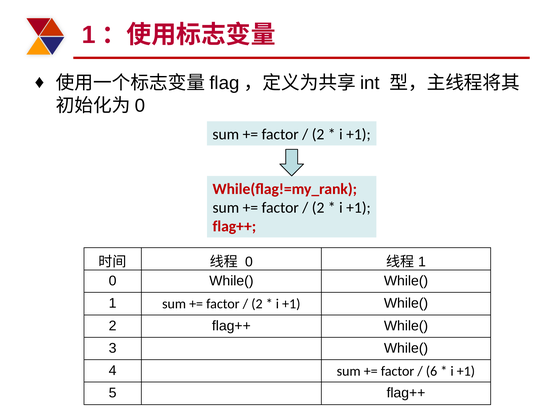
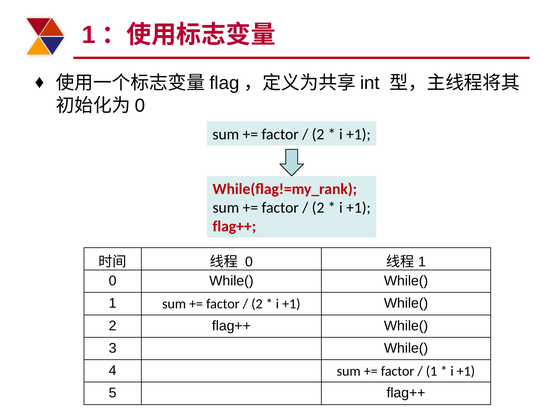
6: 6 -> 1 (432, 371)
